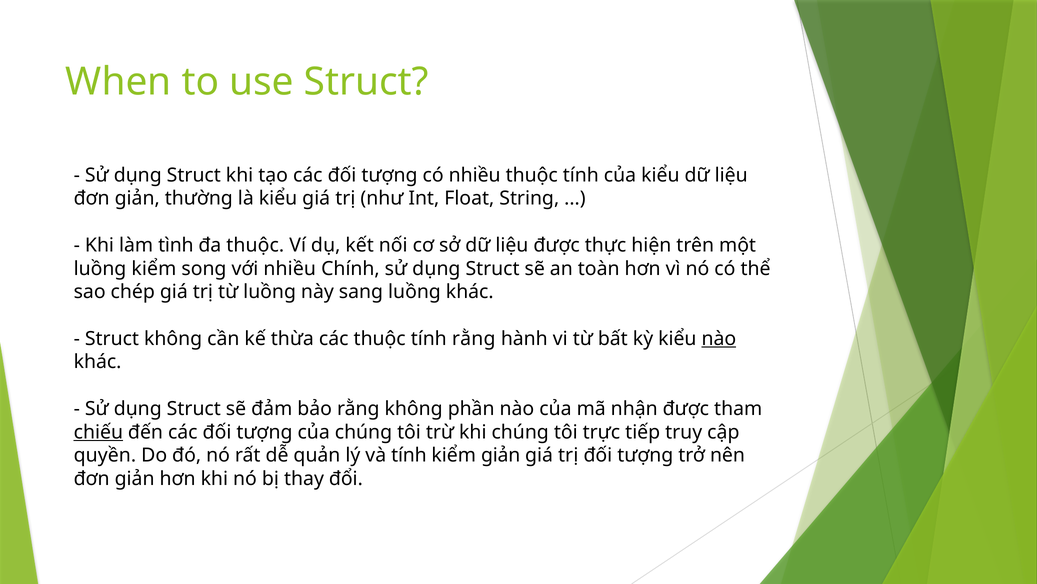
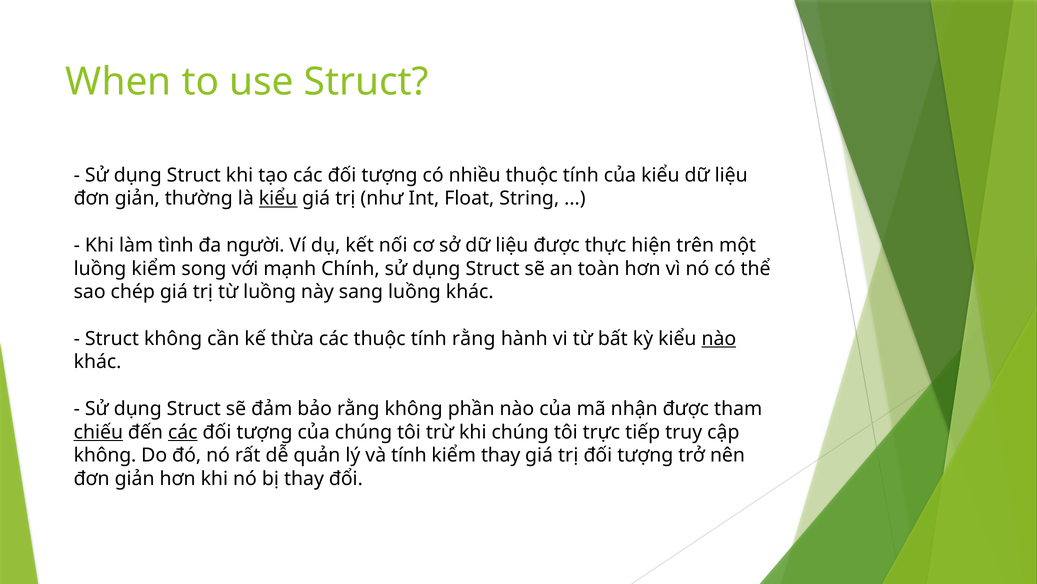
kiểu underline: none -> present (278, 198)
đa thuộc: thuộc -> người (255, 245)
với nhiều: nhiều -> mạnh (290, 268)
các underline: none -> present (183, 432)
quyền: quyền -> không (105, 455)
kiểm giản: giản -> thay (501, 455)
